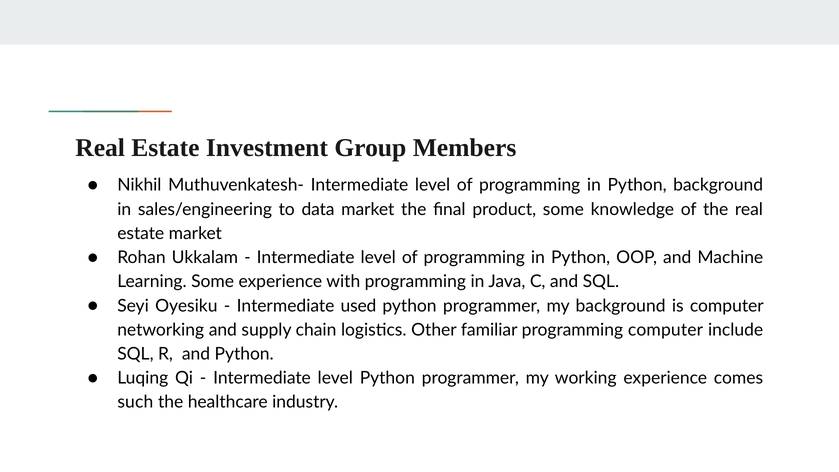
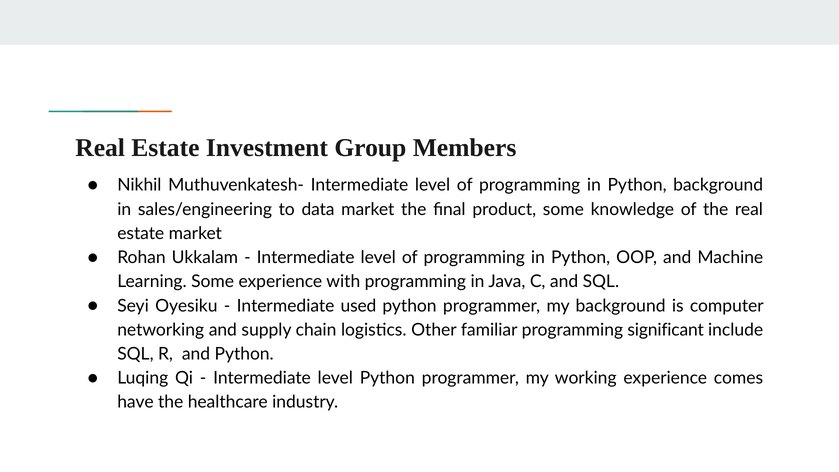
programming computer: computer -> significant (666, 330)
such: such -> have (135, 402)
